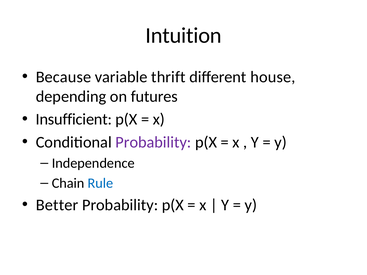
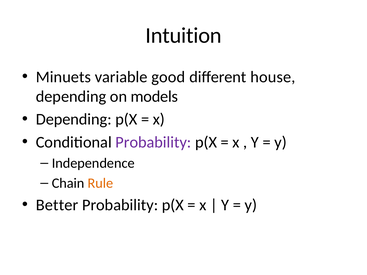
Because: Because -> Minuets (63, 77)
thrift: thrift -> good (168, 77)
futures: futures -> models (154, 97)
Insufficient: Insufficient -> Depending (74, 119)
Rule colour: blue -> orange (100, 183)
